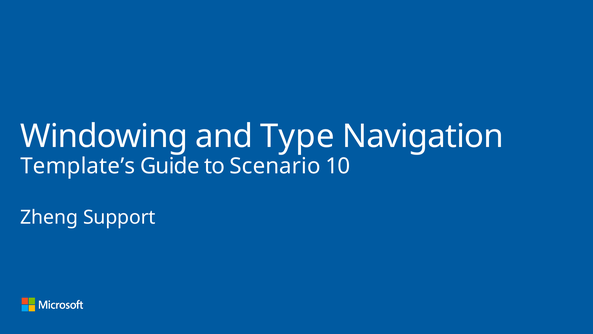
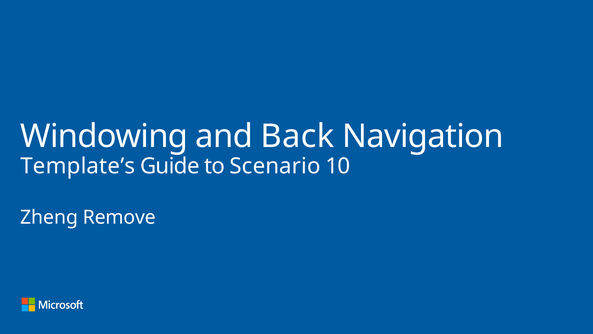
Type: Type -> Back (297, 136)
Support: Support -> Remove (119, 217)
